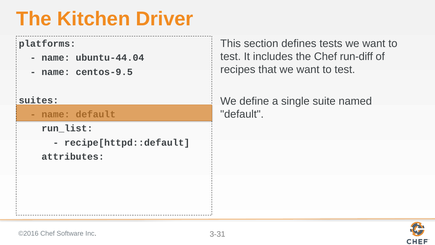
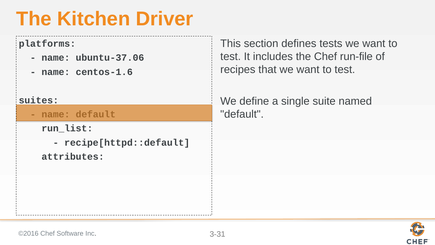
run-diff: run-diff -> run-file (356, 56)
ubuntu-44.04: ubuntu-44.04 -> ubuntu-37.06 (110, 58)
centos-9.5: centos-9.5 -> centos-1.6 (104, 72)
